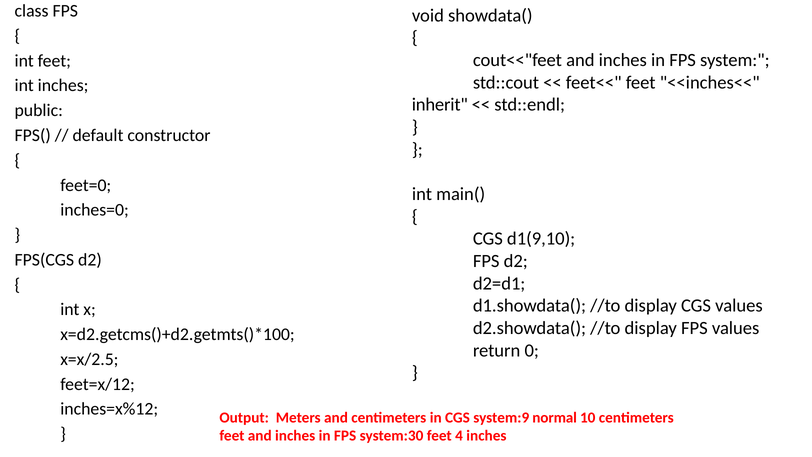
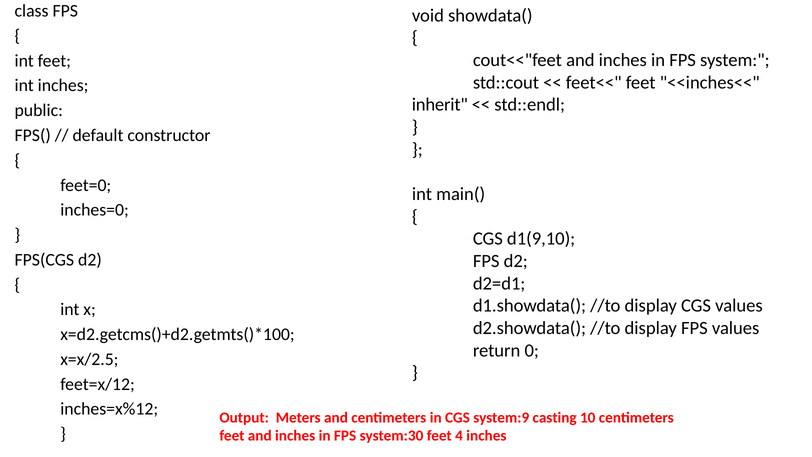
normal: normal -> casting (555, 417)
